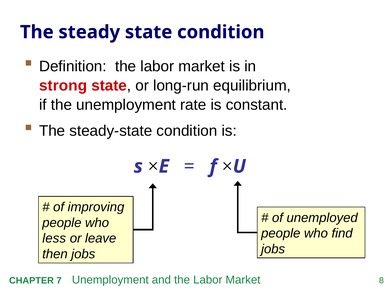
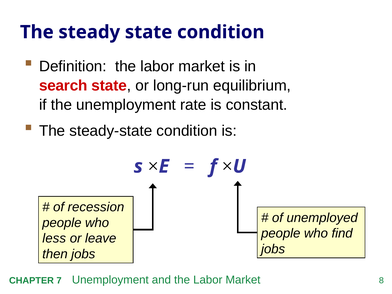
strong: strong -> search (63, 86)
improving: improving -> recession (96, 207)
